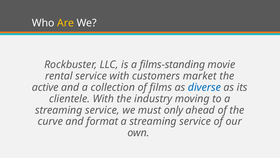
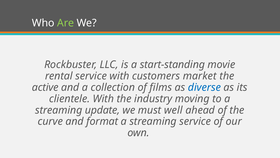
Are colour: yellow -> light green (66, 23)
films-standing: films-standing -> start-standing (172, 64)
service: service -> update (102, 110)
only: only -> well (173, 110)
